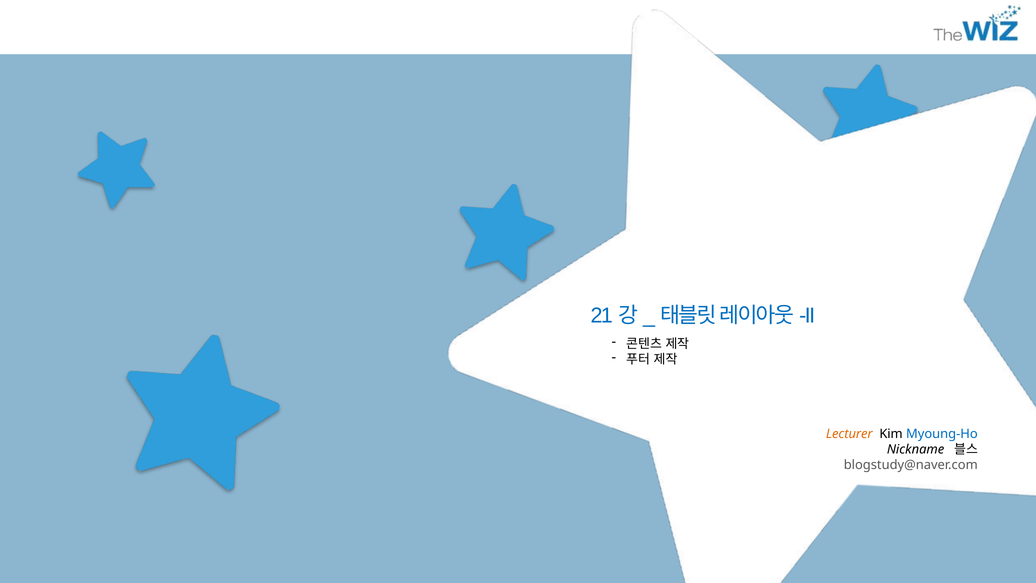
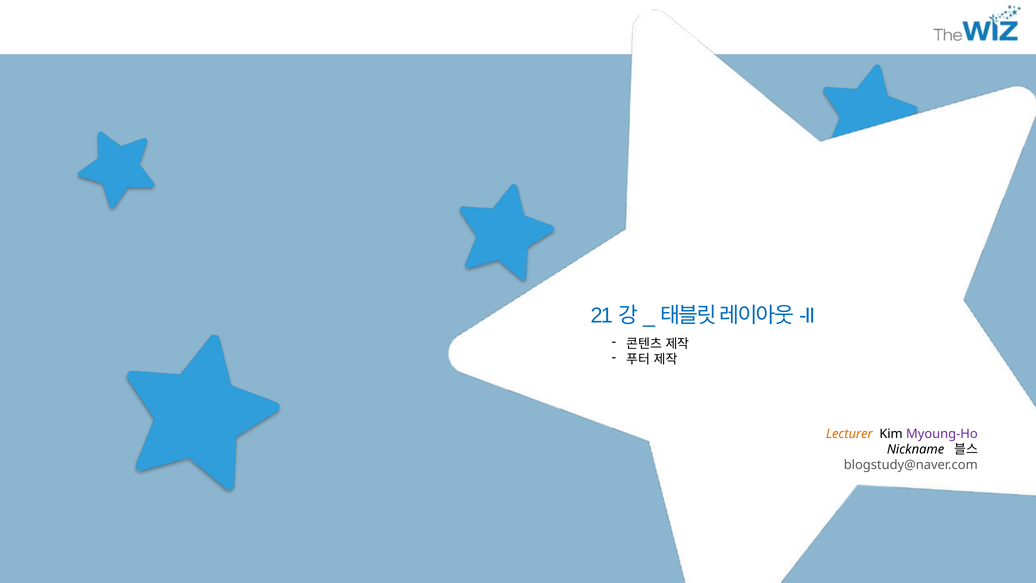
Myoung-Ho colour: blue -> purple (942, 434)
